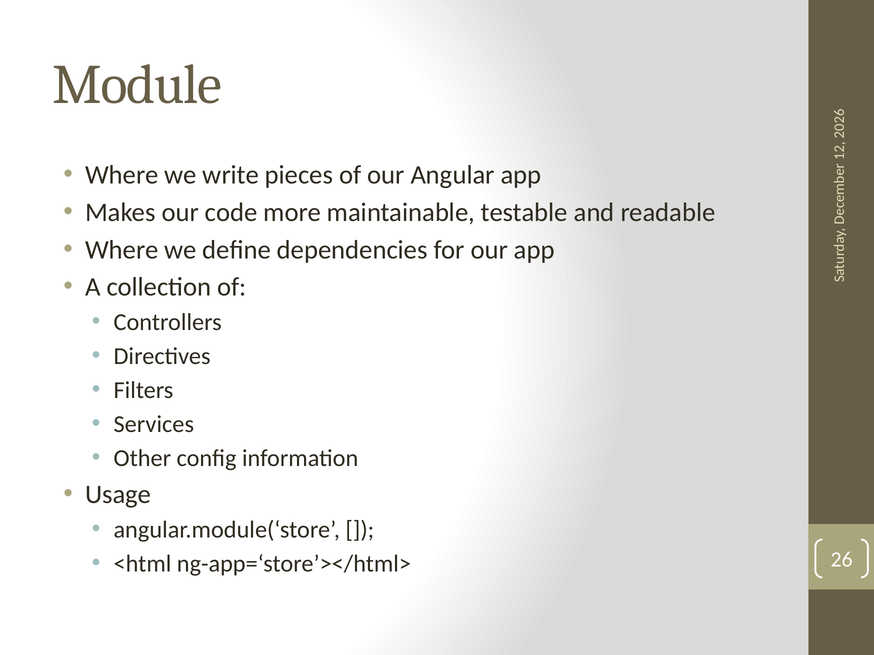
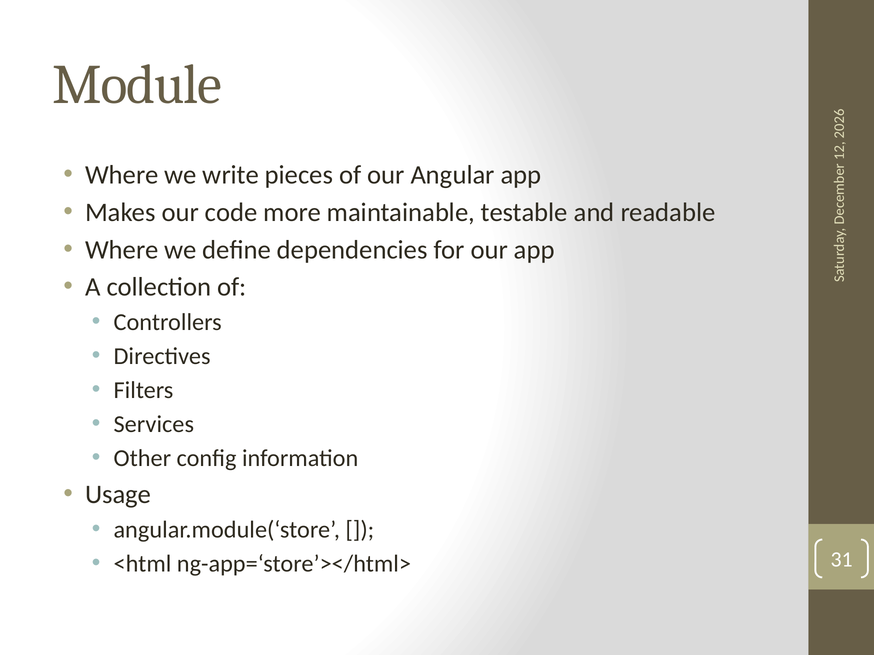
26: 26 -> 31 (842, 560)
